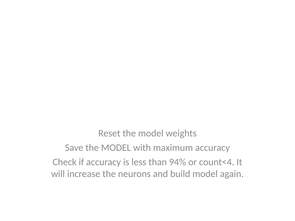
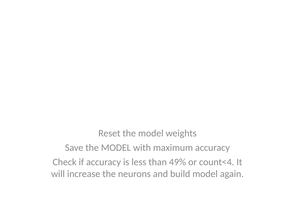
94%: 94% -> 49% (178, 162)
